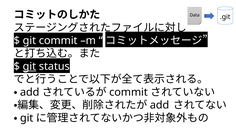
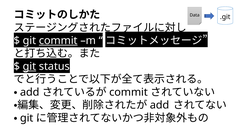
commit underline: none -> present (58, 41)
